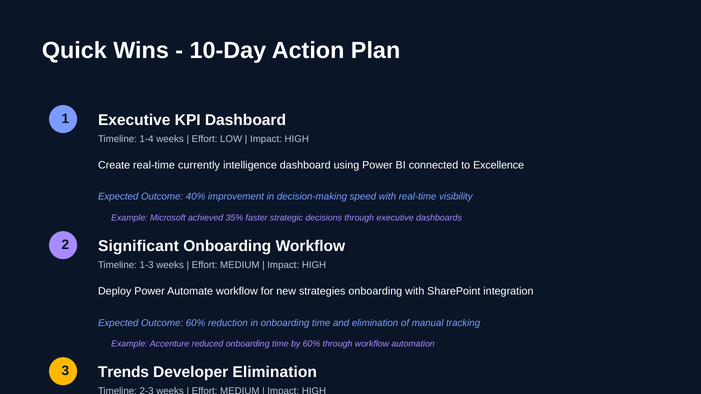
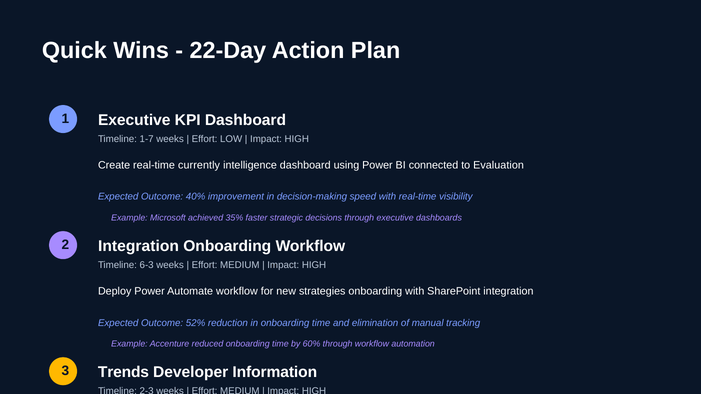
10-Day: 10-Day -> 22-Day (228, 51)
1-4: 1-4 -> 1-7 (147, 139)
Excellence: Excellence -> Evaluation (499, 165)
2 Significant: Significant -> Integration (138, 246)
1-3: 1-3 -> 6-3 (147, 265)
Outcome 60%: 60% -> 52% (196, 323)
Developer Elimination: Elimination -> Information (275, 373)
